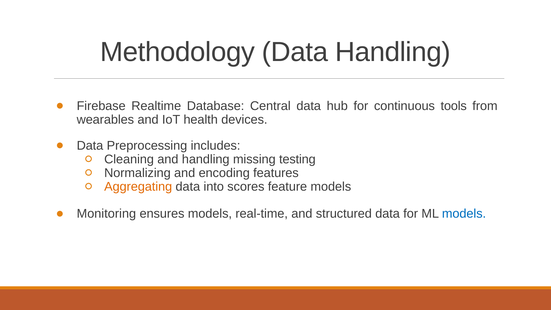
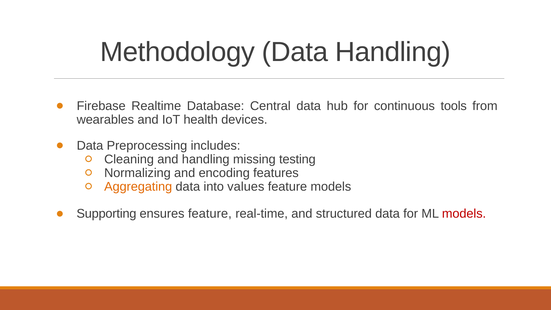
scores: scores -> values (246, 186)
Monitoring: Monitoring -> Supporting (106, 214)
ensures models: models -> feature (210, 214)
models colour: blue -> red (464, 214)
